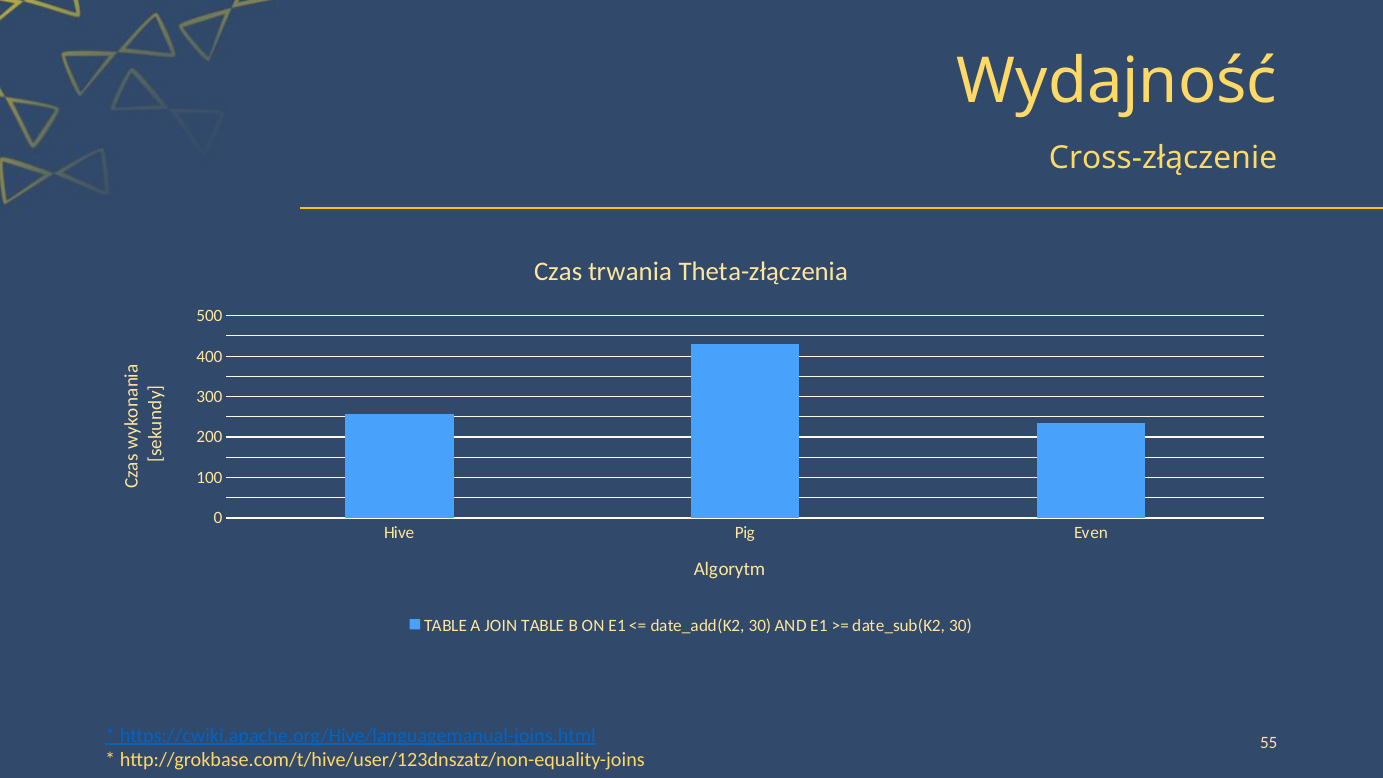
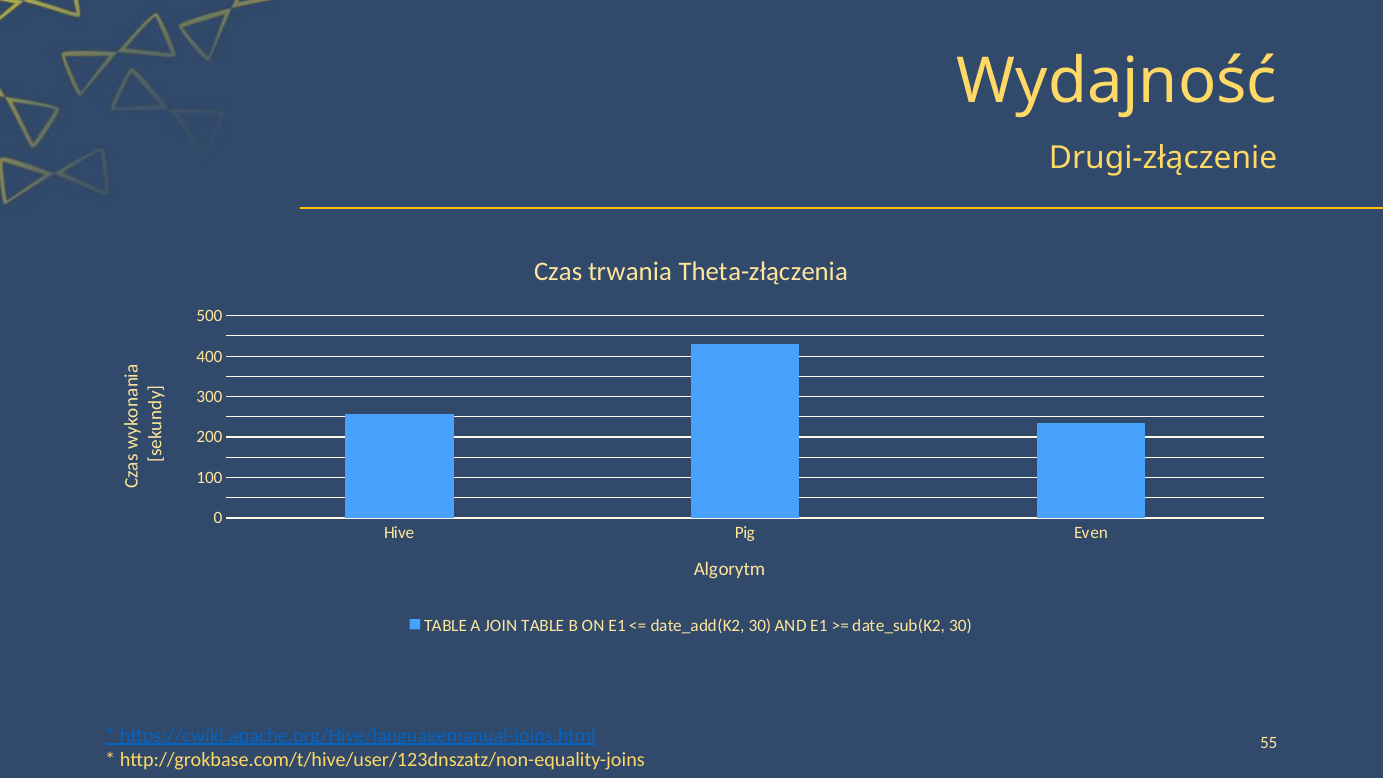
Cross-złączenie: Cross-złączenie -> Drugi-złączenie (1163, 158)
